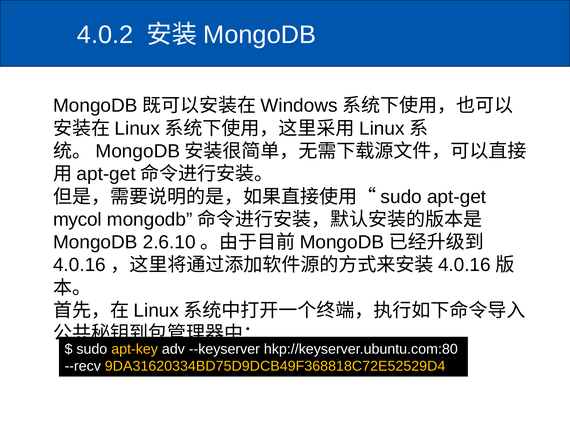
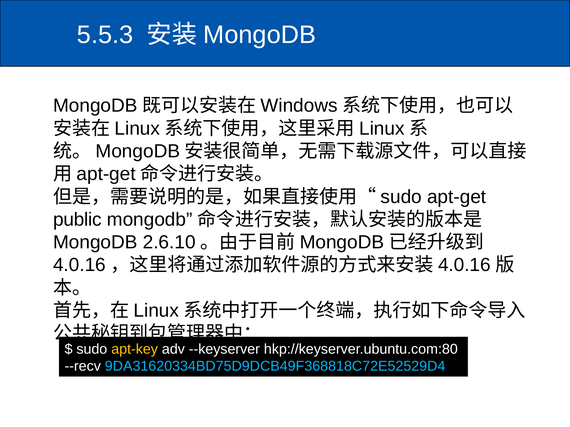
4.0.2: 4.0.2 -> 5.5.3 (105, 35)
mycol: mycol -> public (77, 220)
9DA31620334BD75D9DCB49F368818C72E52529D4 colour: yellow -> light blue (275, 367)
